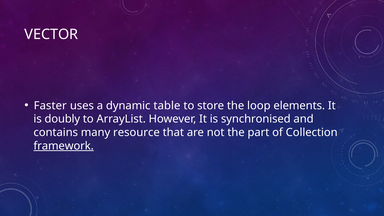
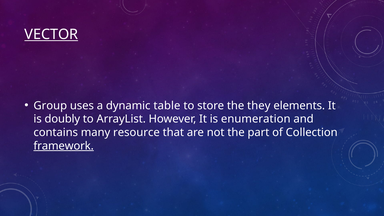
VECTOR underline: none -> present (51, 34)
Faster: Faster -> Group (50, 106)
loop: loop -> they (259, 106)
synchronised: synchronised -> enumeration (256, 119)
